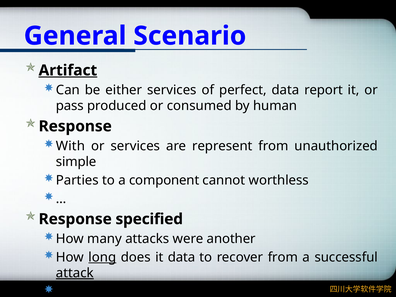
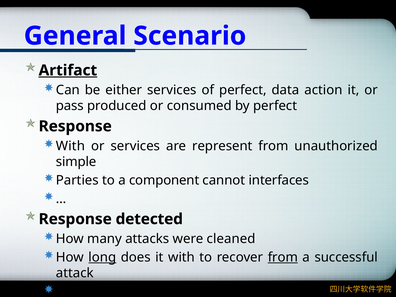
report: report -> action (323, 90)
by human: human -> perfect (275, 106)
worthless: worthless -> interfaces (279, 180)
specified: specified -> detected (149, 219)
another: another -> cleaned (231, 239)
it data: data -> with (181, 257)
from underline: none -> present (283, 257)
attack underline: present -> none (75, 273)
